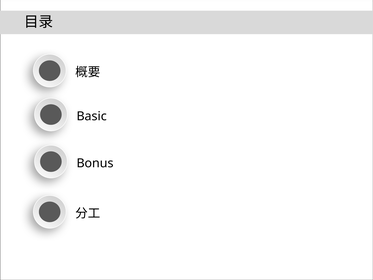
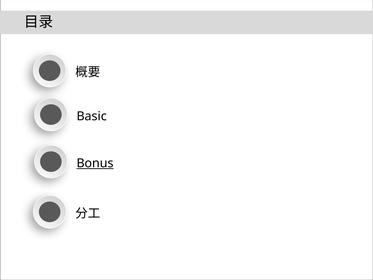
Bonus underline: none -> present (95, 163)
